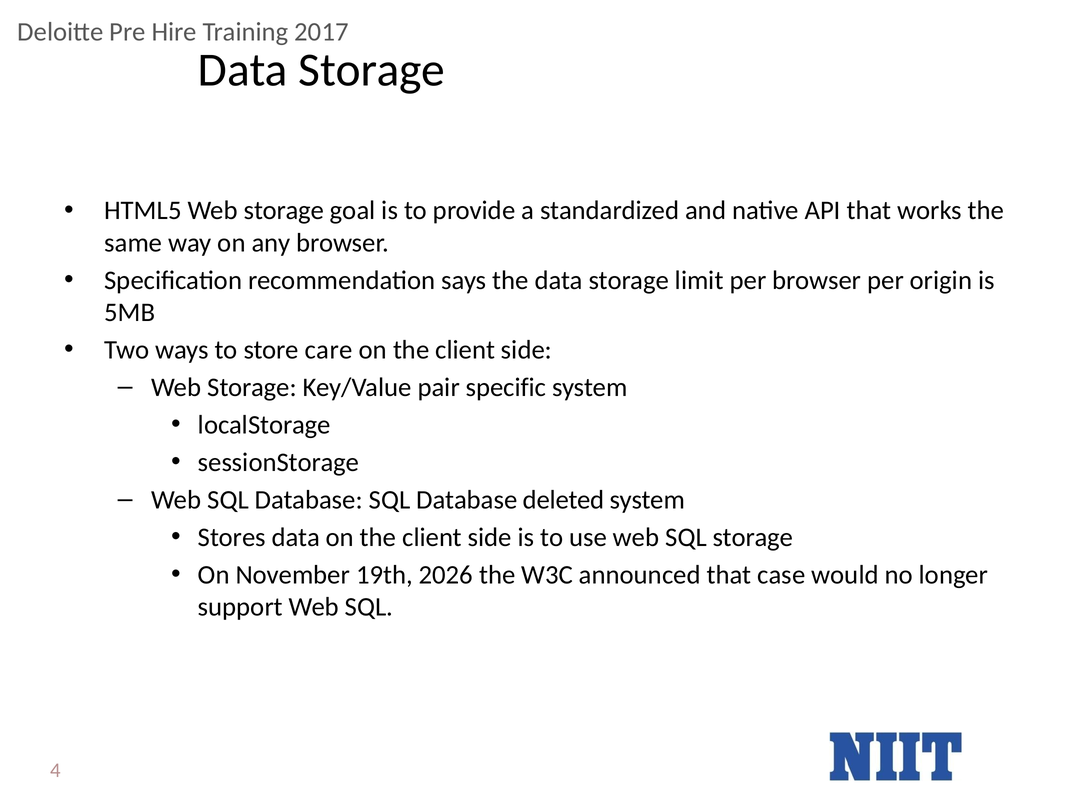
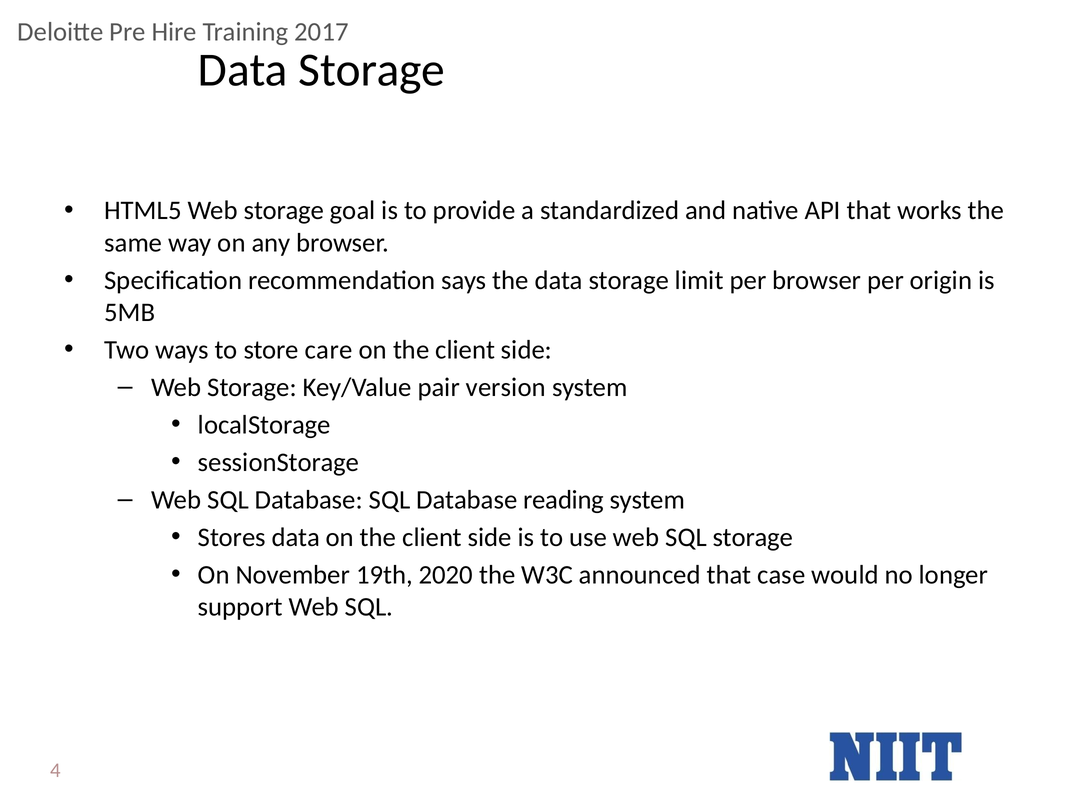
specific: specific -> version (506, 387)
deleted: deleted -> reading (564, 499)
2026: 2026 -> 2020 (446, 574)
